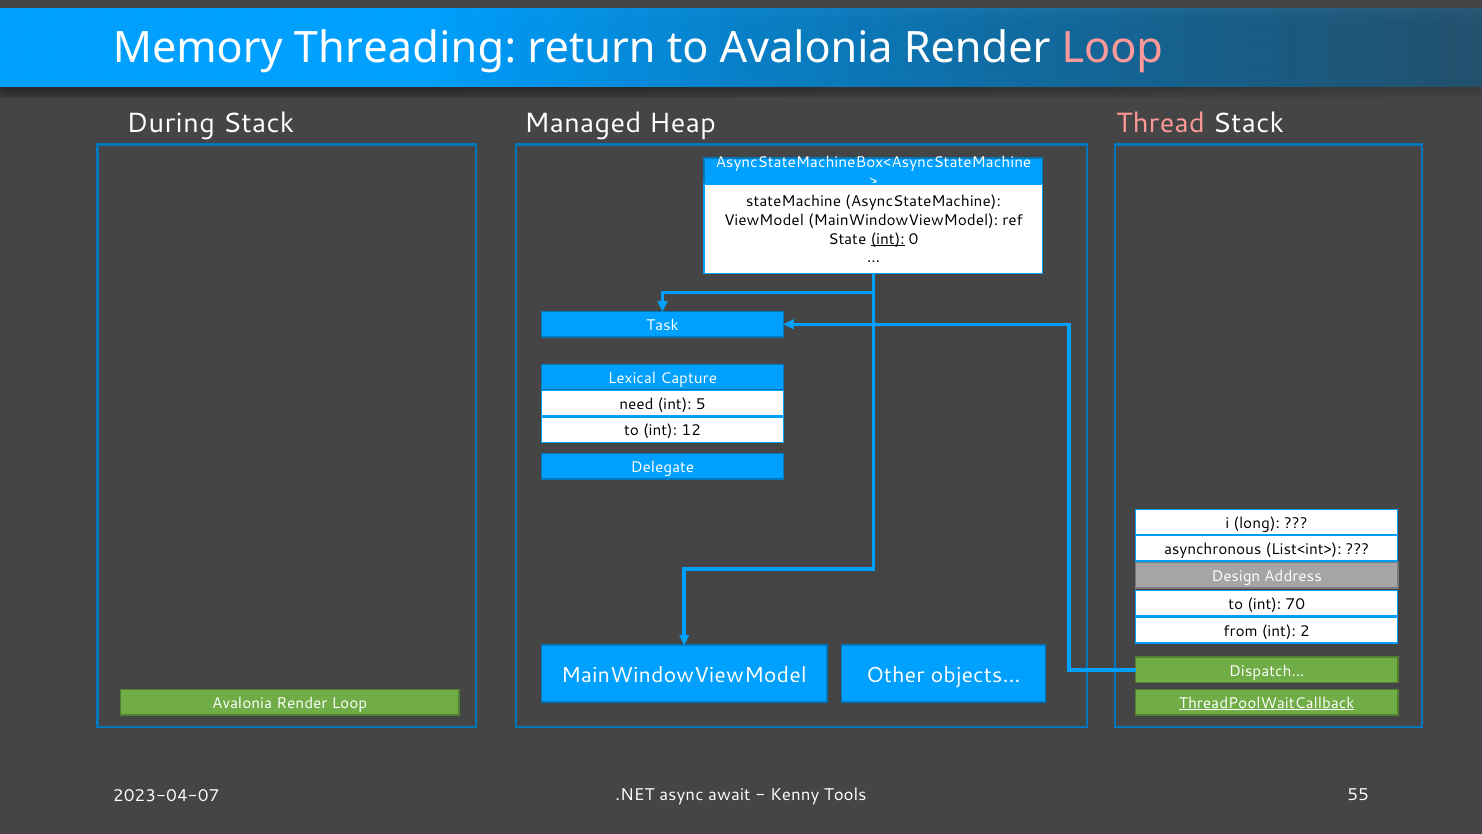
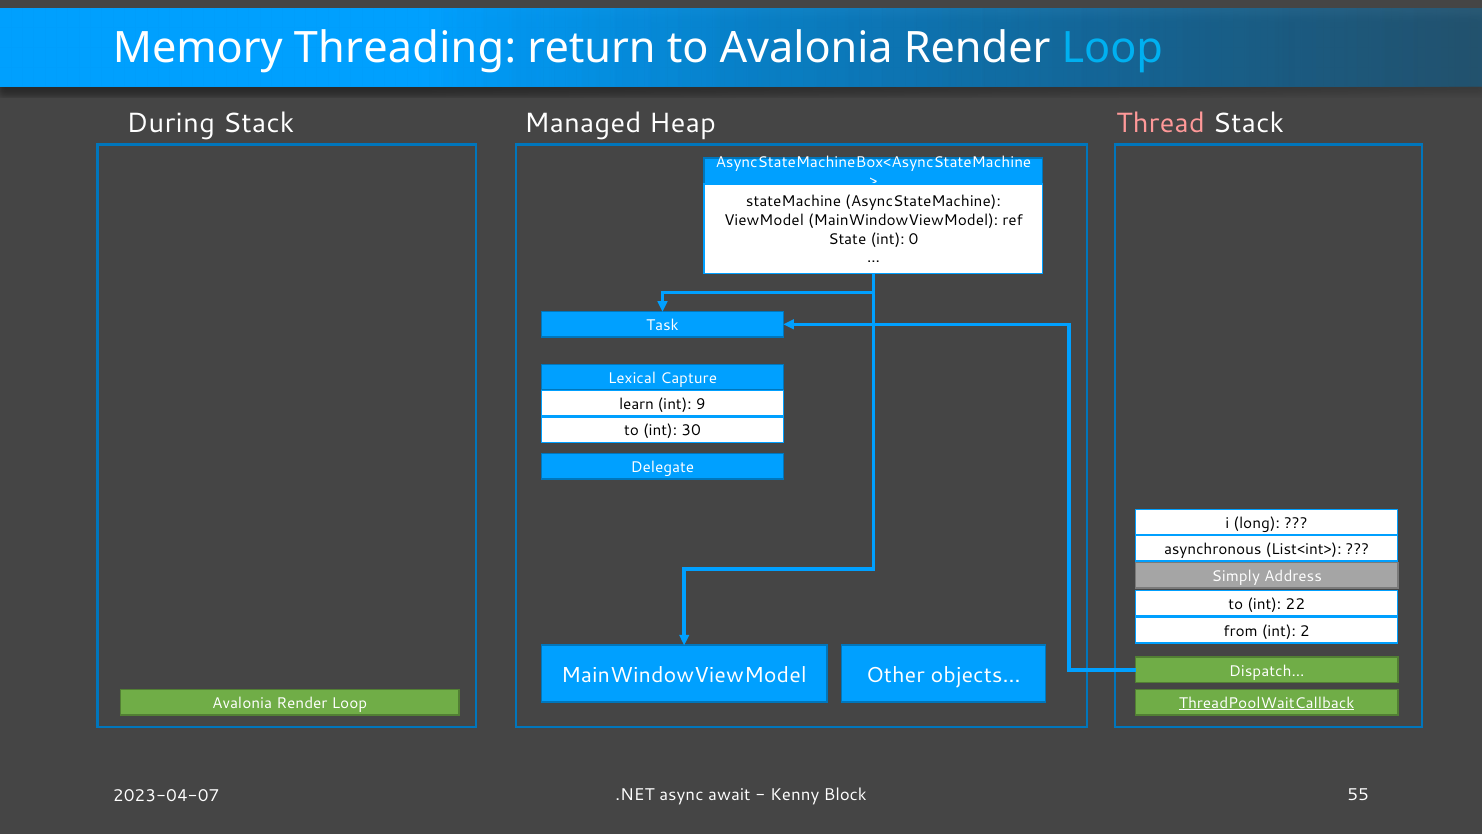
Loop colour: pink -> light blue (1112, 48)
int underline: present -> none (888, 239)
need: need -> learn (636, 404)
5: 5 -> 9 (701, 404)
12: 12 -> 30 (691, 430)
Design: Design -> Simply (1236, 576)
70: 70 -> 22 (1295, 604)
Tools: Tools -> Block (845, 794)
